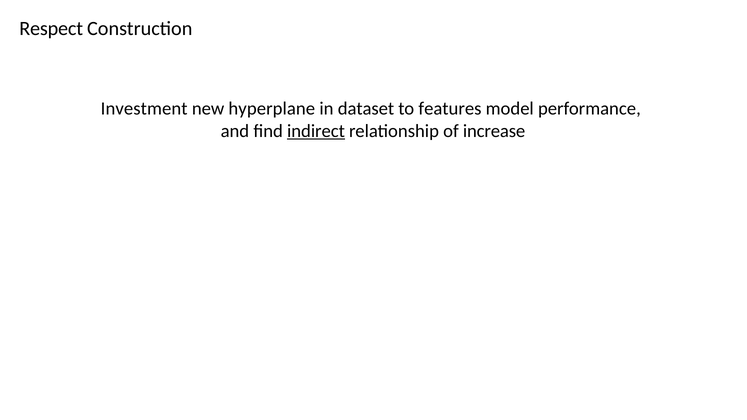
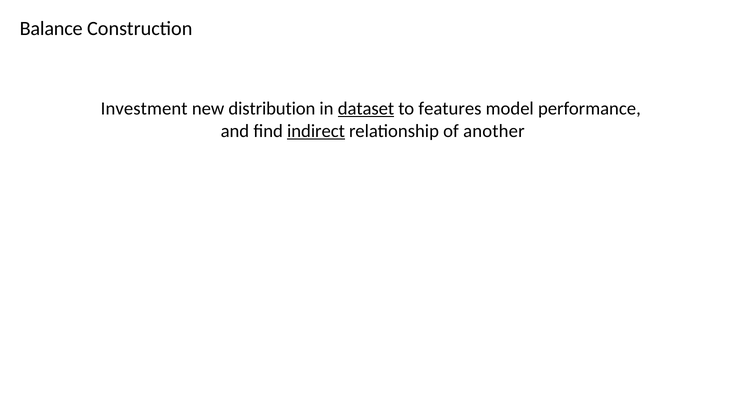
Respect: Respect -> Balance (51, 29)
hyperplane: hyperplane -> distribution (272, 109)
dataset underline: none -> present (366, 109)
increase: increase -> another (494, 131)
